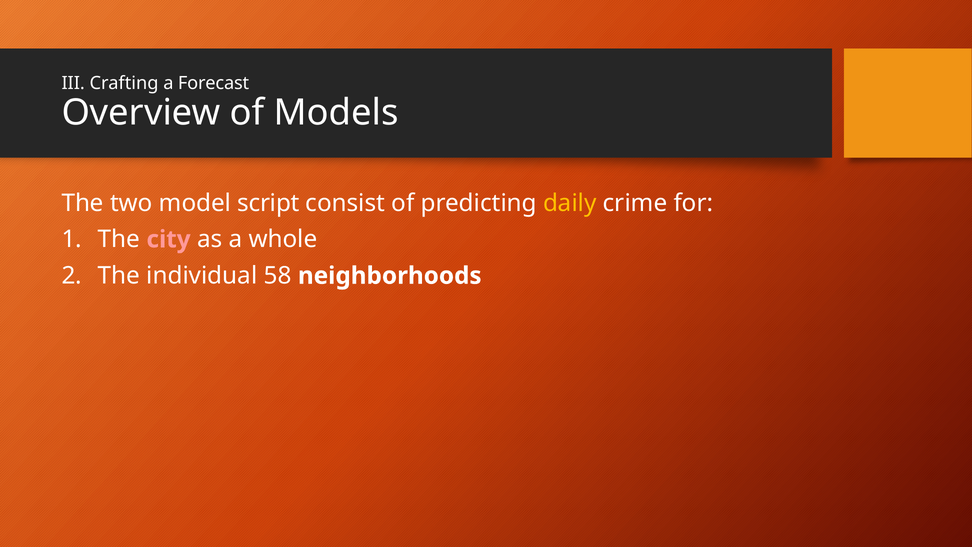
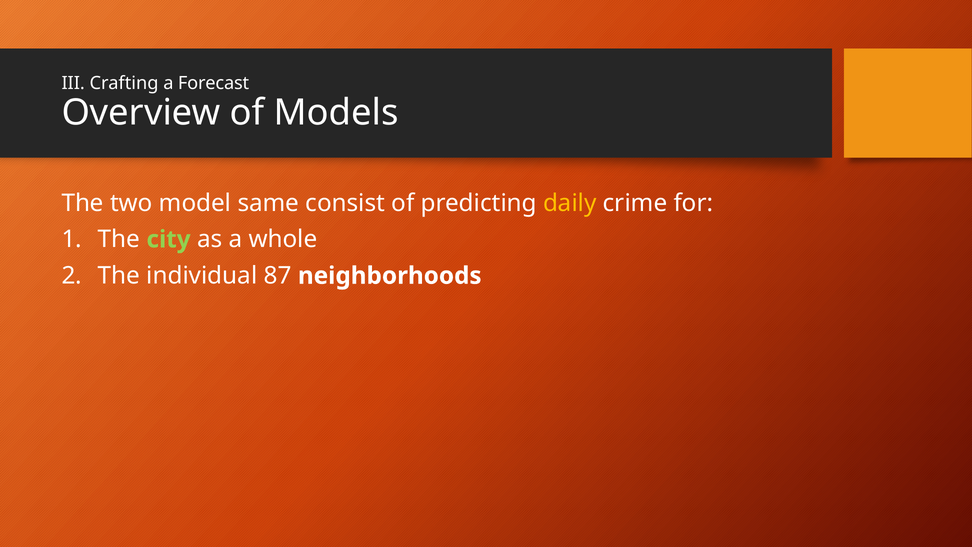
script: script -> same (268, 203)
city colour: pink -> light green (169, 239)
58: 58 -> 87 (278, 276)
